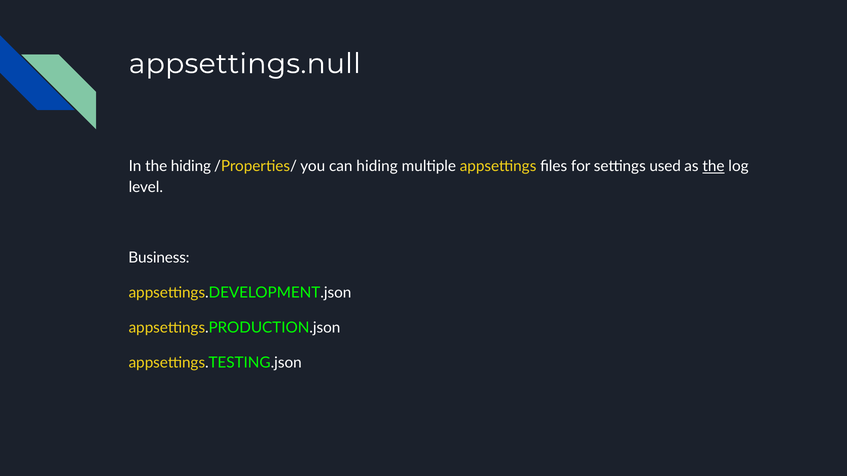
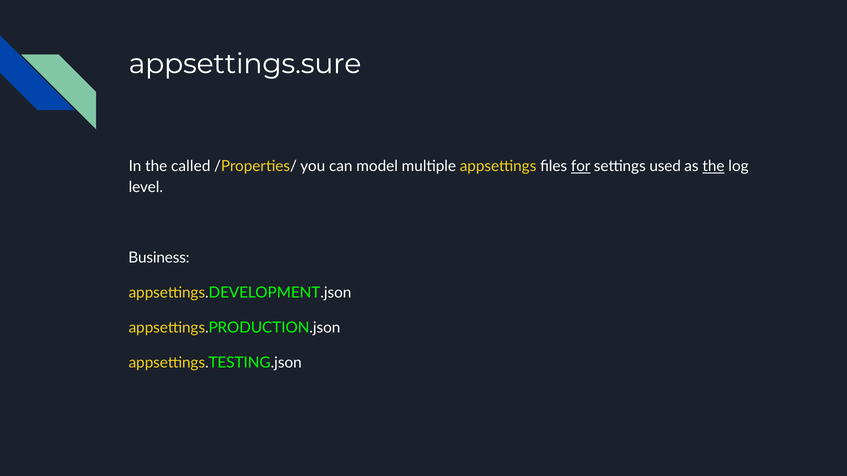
appsettings.null: appsettings.null -> appsettings.sure (245, 64)
the hiding: hiding -> called (191, 167)
can hiding: hiding -> model (377, 167)
for underline: none -> present (581, 167)
